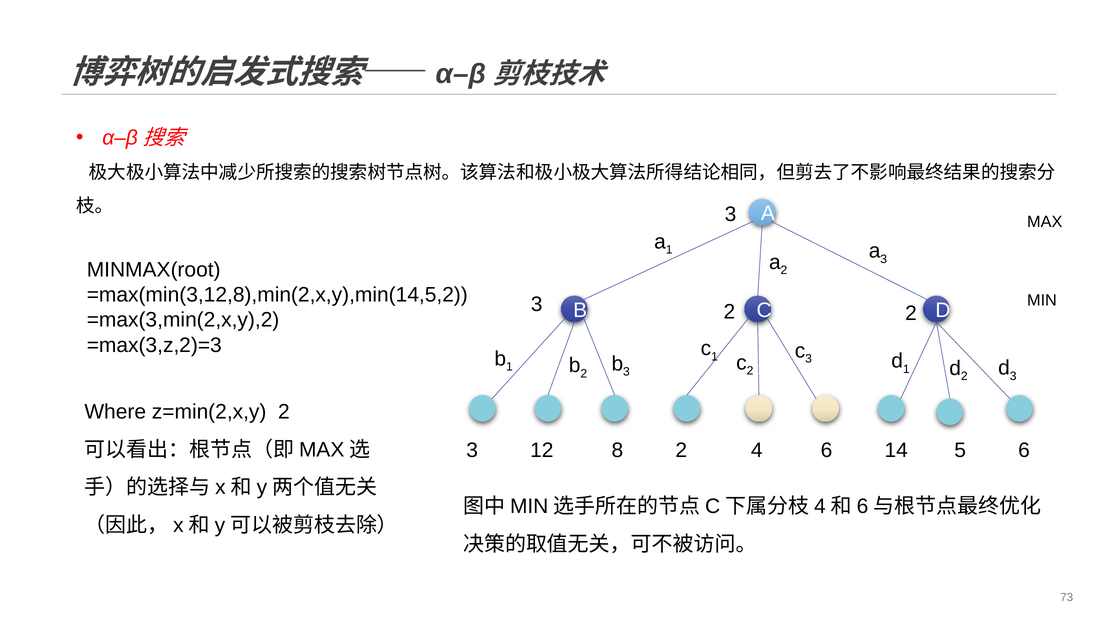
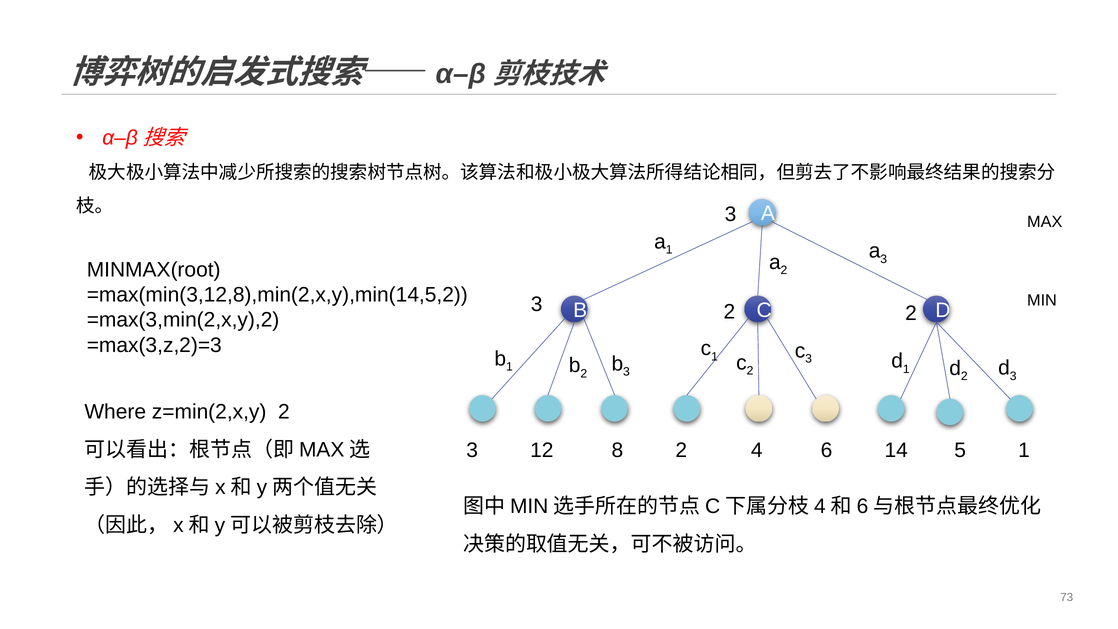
5 6: 6 -> 1 (1024, 450)
